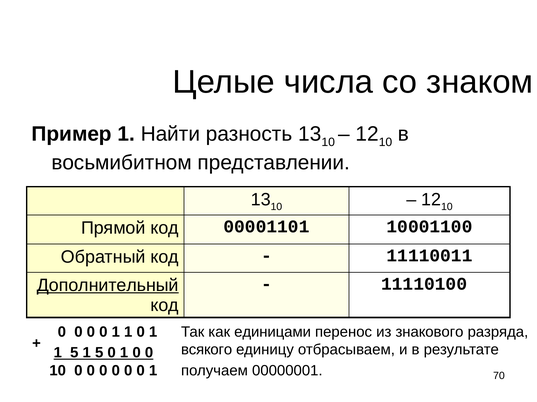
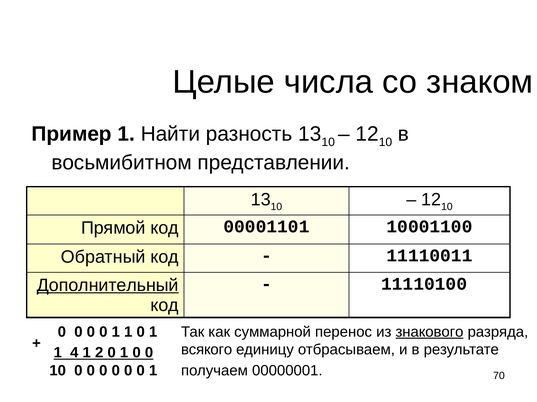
единицами: единицами -> суммарной (273, 332)
знакового underline: none -> present (429, 332)
5: 5 -> 4 (74, 353)
5: 5 -> 2 (99, 353)
